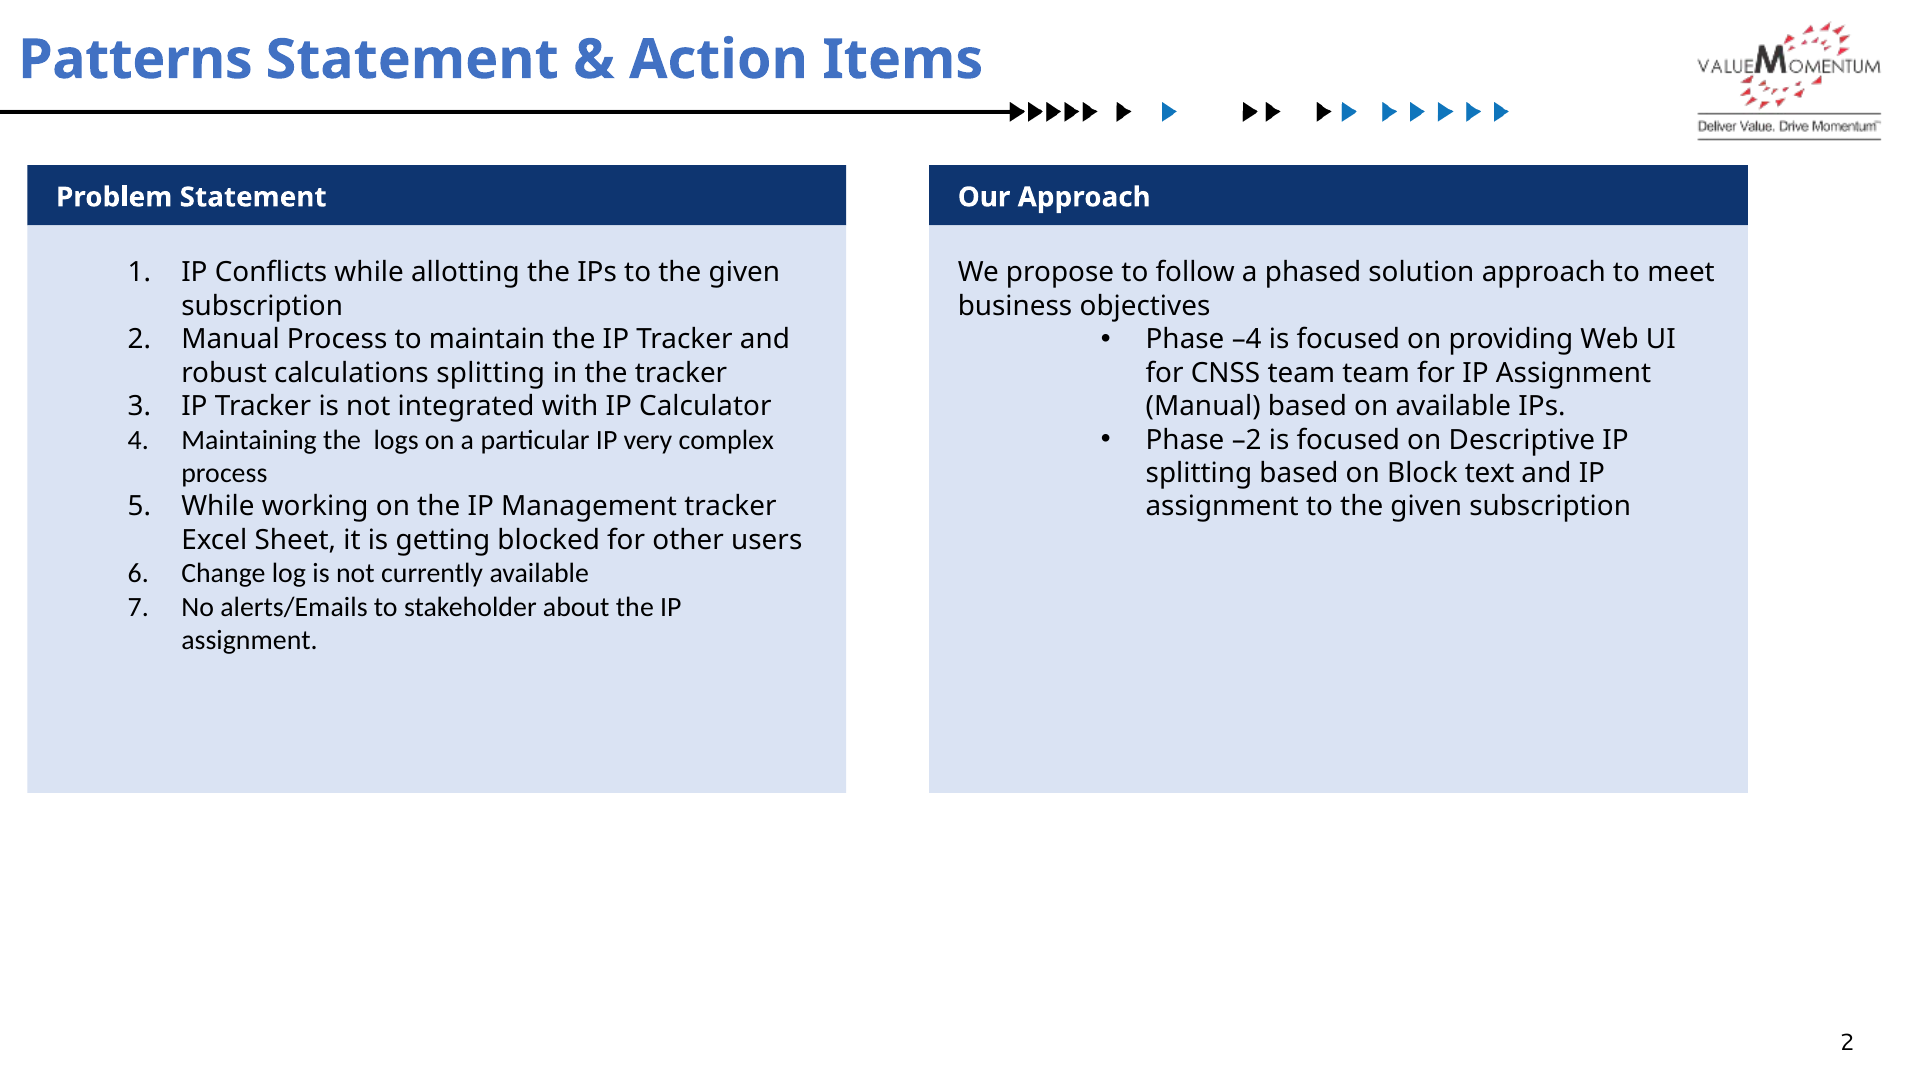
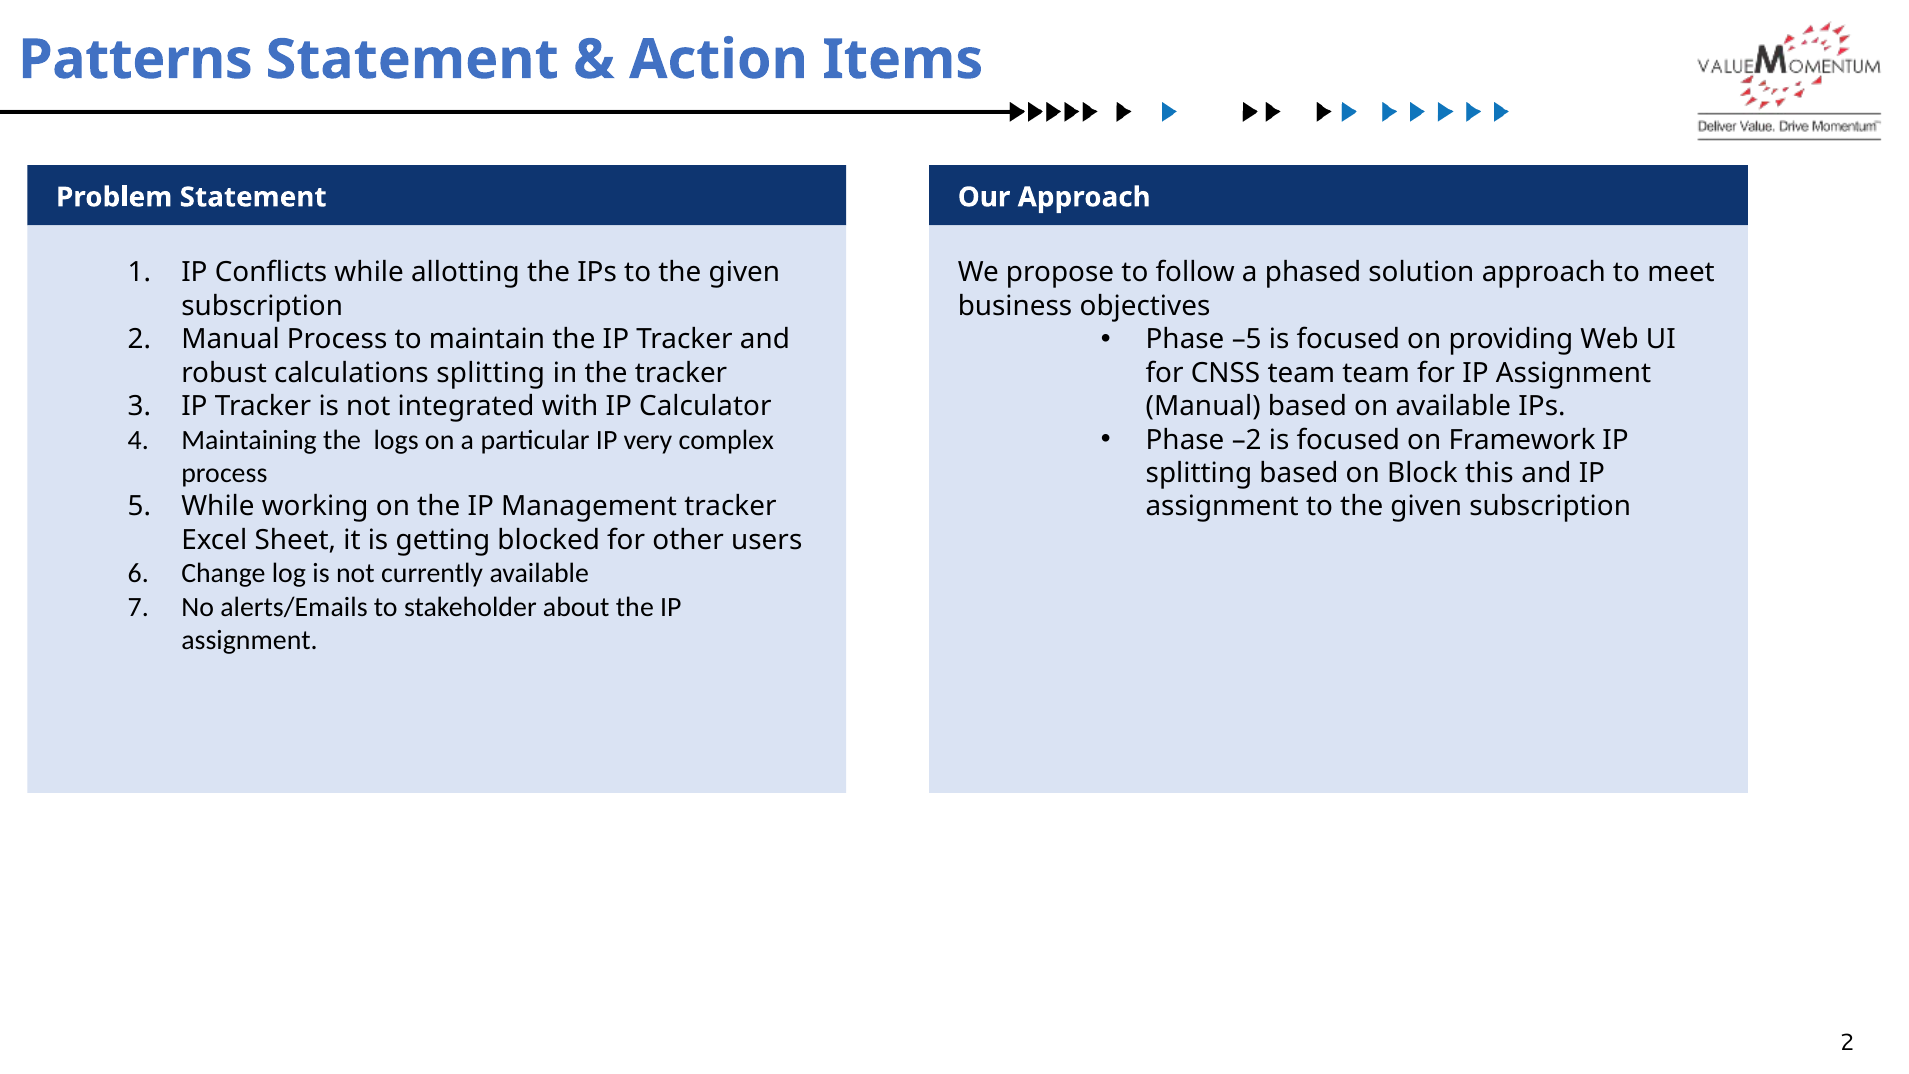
–4: –4 -> –5 (1247, 340)
Descriptive: Descriptive -> Framework (1522, 440)
text: text -> this (1489, 473)
